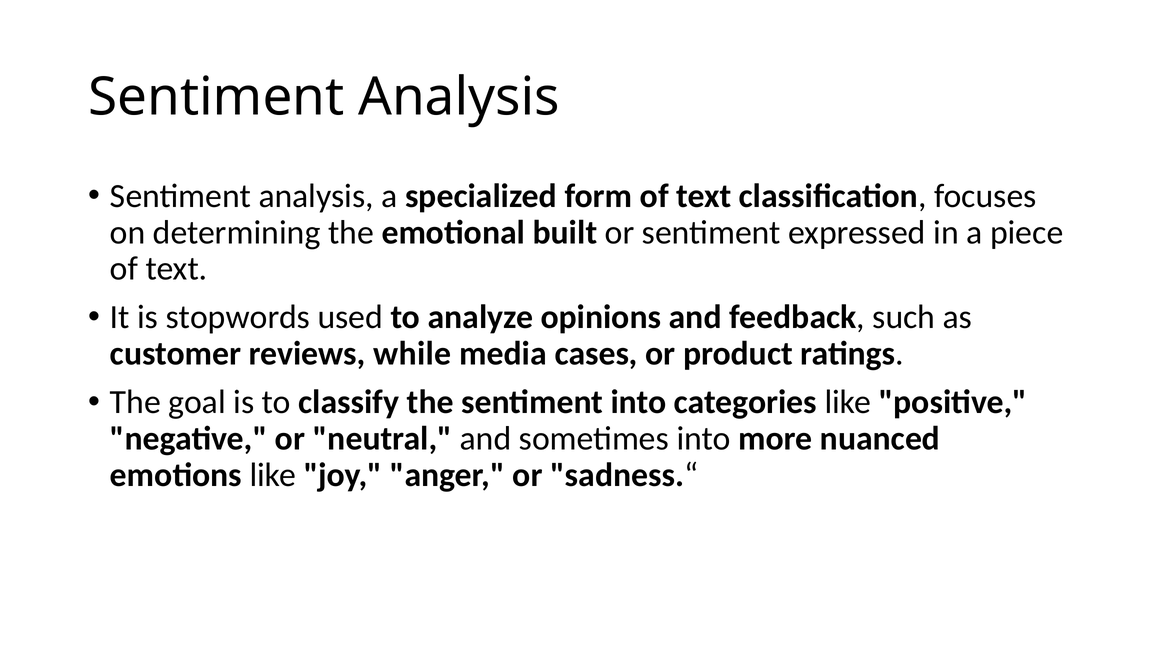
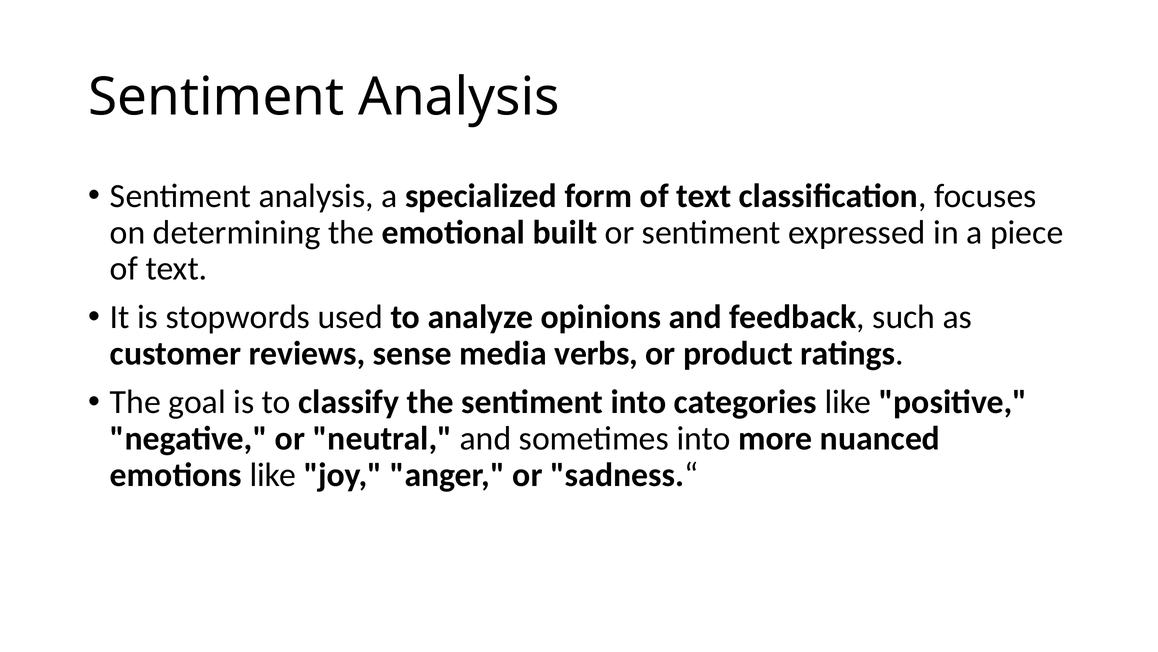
while: while -> sense (412, 353)
cases: cases -> verbs (596, 353)
